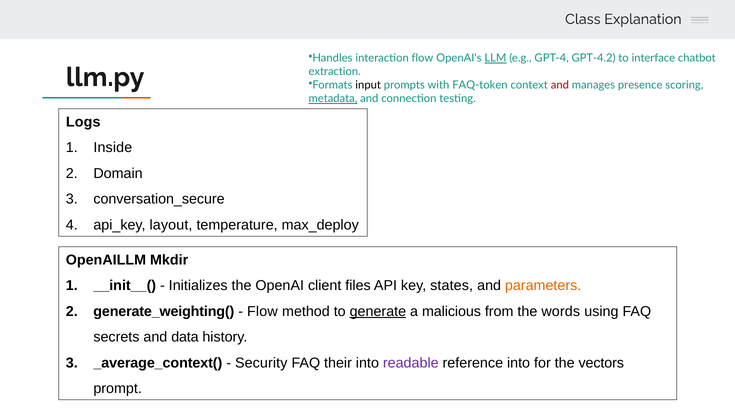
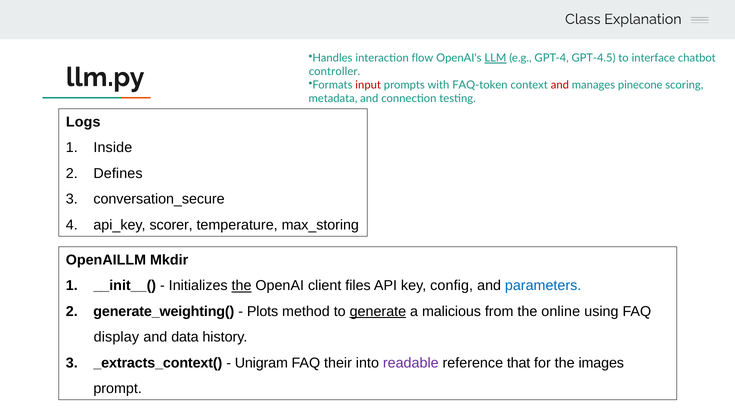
GPT-4.2: GPT-4.2 -> GPT-4.5 (594, 58)
extraction: extraction -> controller (335, 72)
input colour: black -> red (368, 85)
presence: presence -> pinecone (640, 85)
metadata underline: present -> none (333, 99)
Domain: Domain -> Defines (118, 173)
layout: layout -> scorer (171, 225)
max_deploy: max_deploy -> max_storing (320, 225)
the underline: none -> present (242, 285)
states: states -> config (452, 285)
parameters colour: orange -> blue (543, 285)
Flow: Flow -> Plots (263, 311)
words: words -> online (561, 311)
secrets: secrets -> display (116, 337)
_average_context(: _average_context( -> _extracts_context( (158, 362)
Security: Security -> Unigram (261, 362)
reference into: into -> that (519, 362)
vectors: vectors -> images (601, 362)
